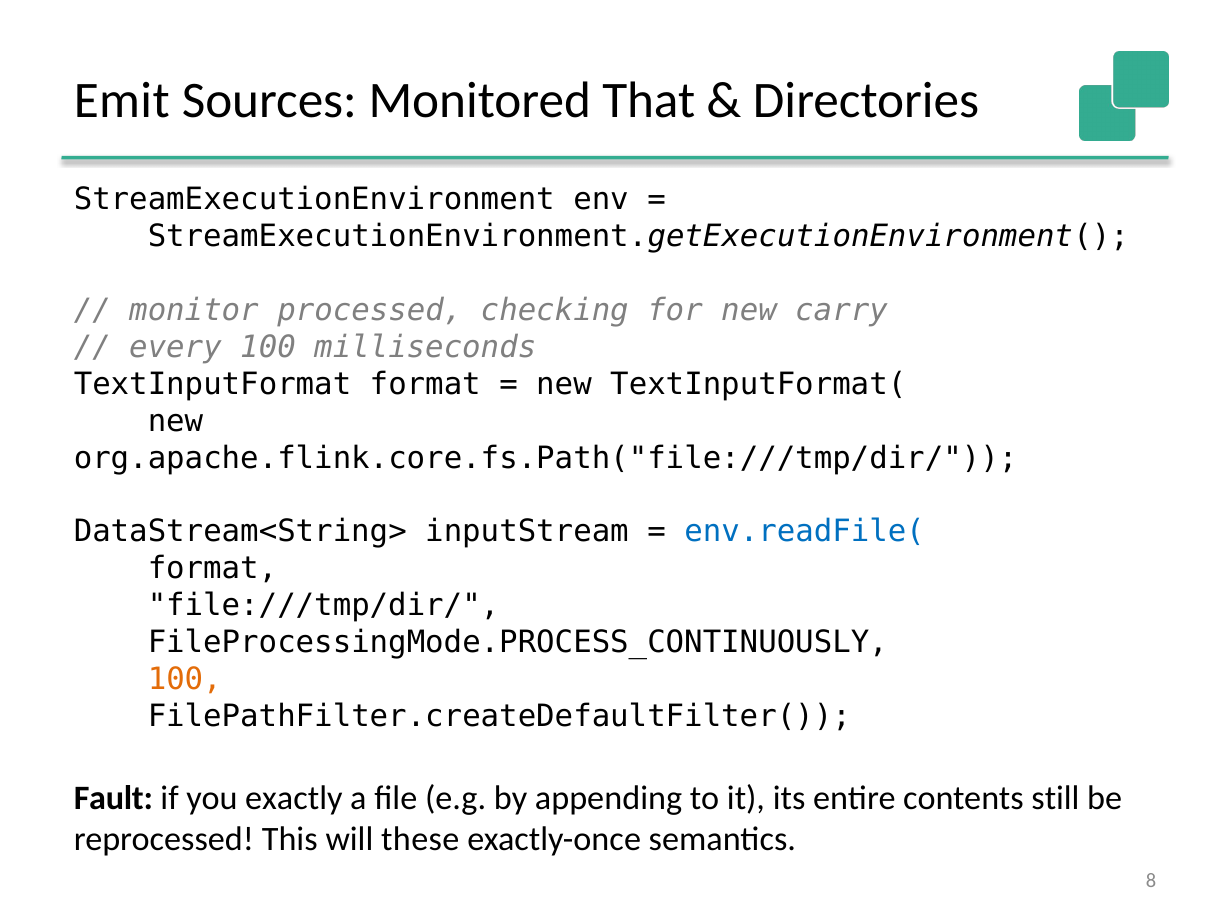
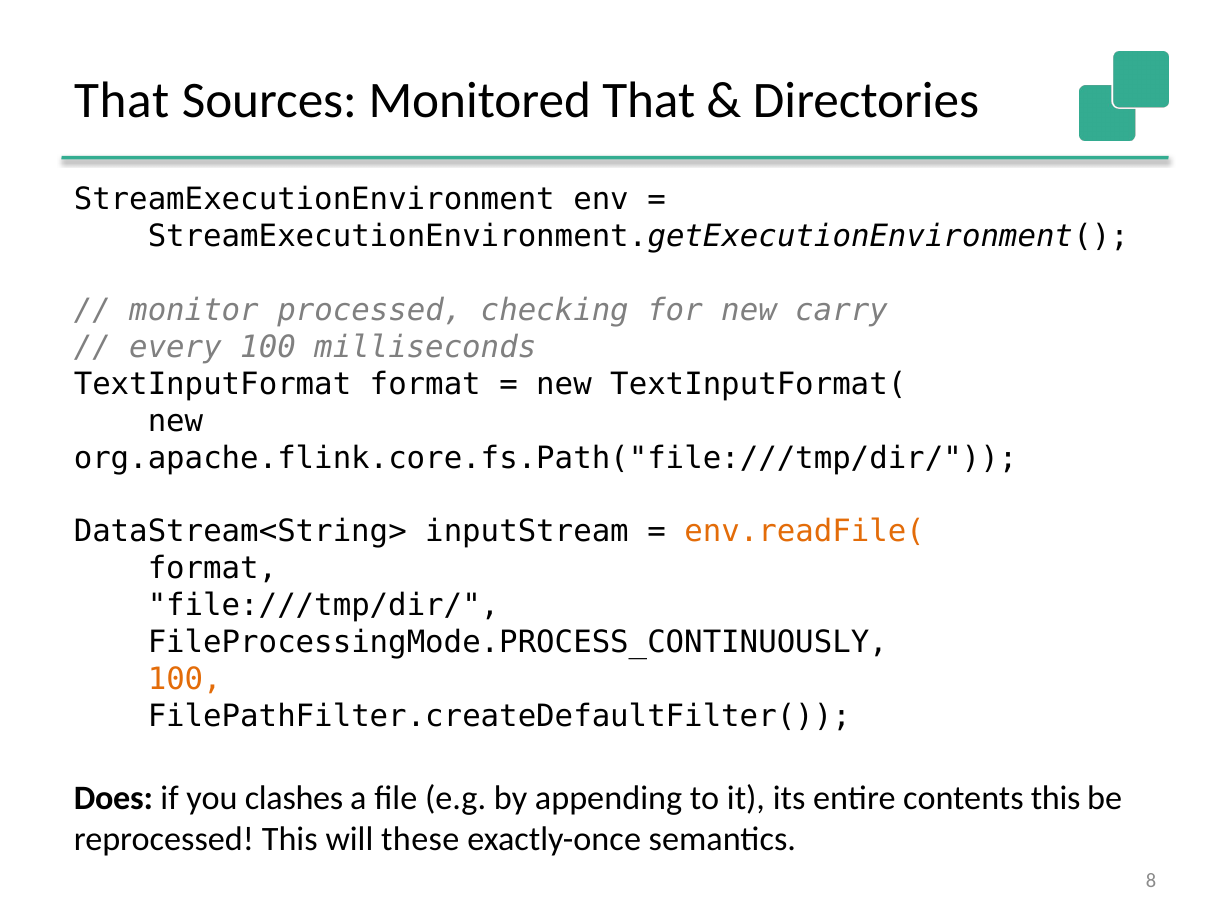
Emit: Emit -> That (122, 101)
env.readFile( colour: blue -> orange (805, 532)
Fault: Fault -> Does (113, 799)
exactly: exactly -> clashes (294, 799)
contents still: still -> this (1056, 799)
